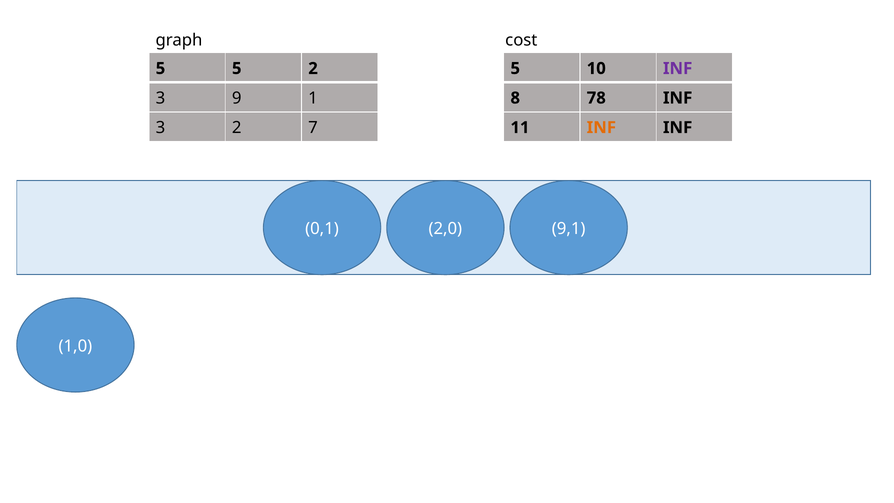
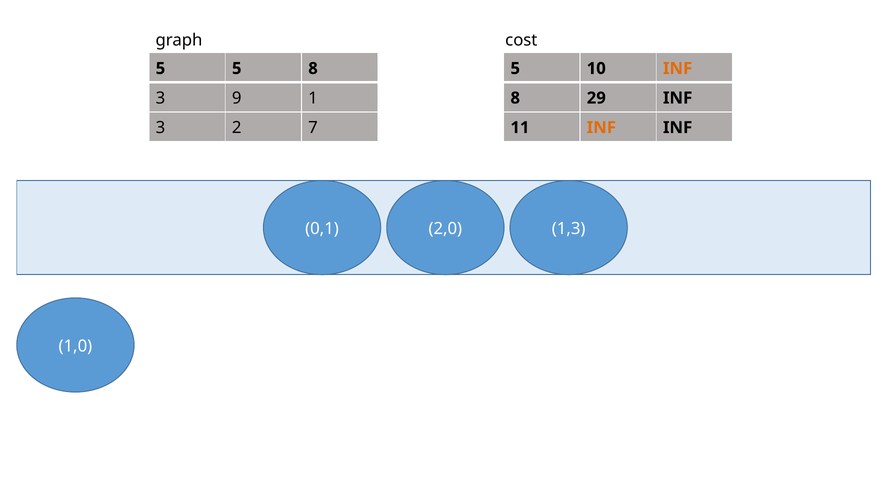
5 2: 2 -> 8 (313, 68)
INF colour: purple -> orange (678, 68)
78: 78 -> 29 (596, 98)
9,1: 9,1 -> 1,3 (569, 229)
